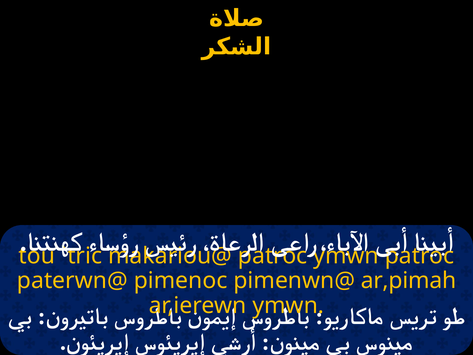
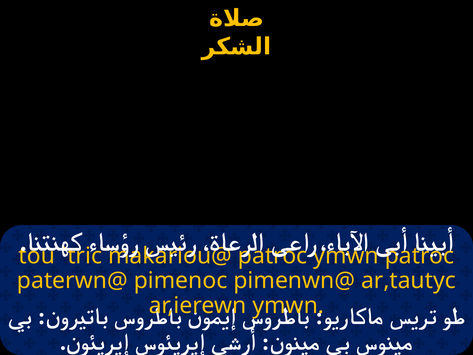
ar,pimah: ar,pimah -> ar,tautyc (408, 280)
